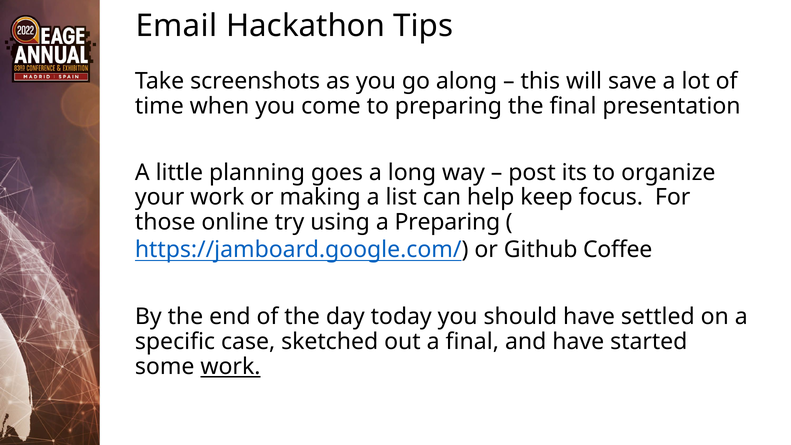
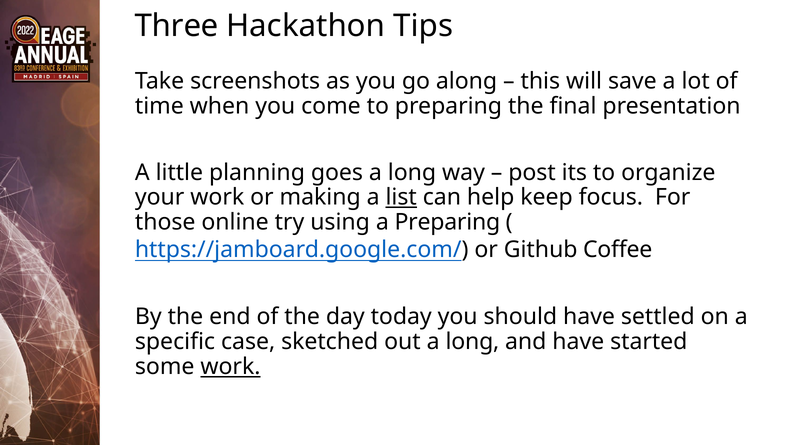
Email: Email -> Three (177, 26)
list underline: none -> present (401, 197)
out a final: final -> long (472, 342)
